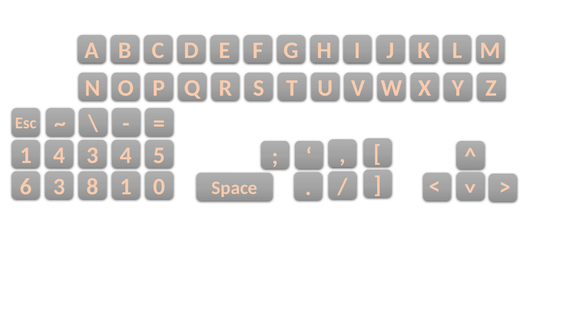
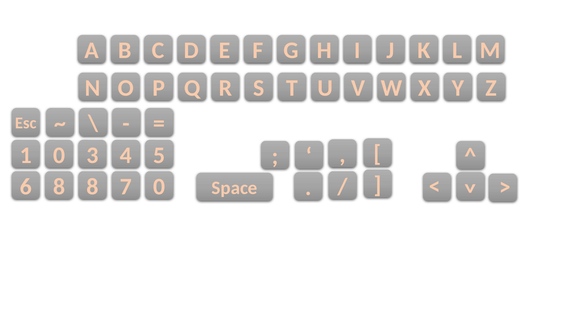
1 4: 4 -> 0 (59, 155)
6 3: 3 -> 8 (59, 187)
8 1: 1 -> 7 (126, 187)
